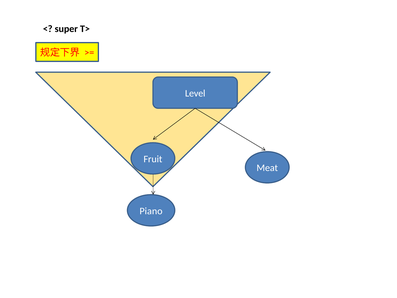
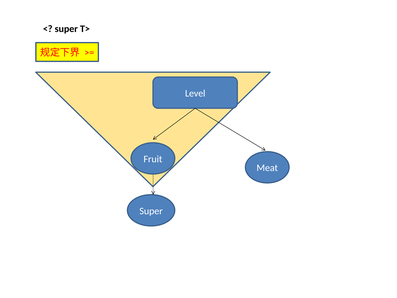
Piano: Piano -> Super (151, 211)
